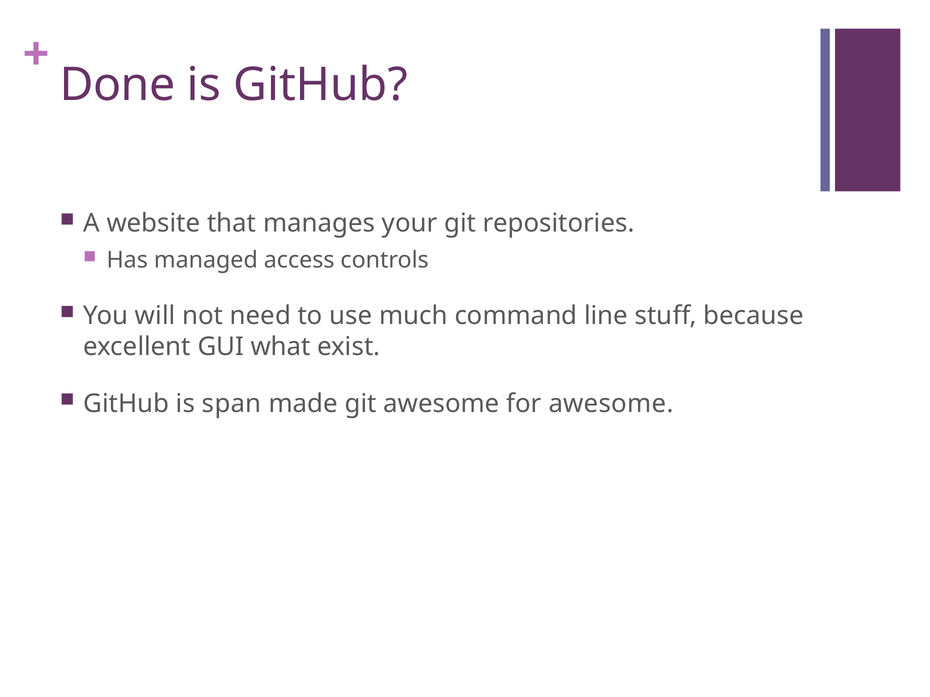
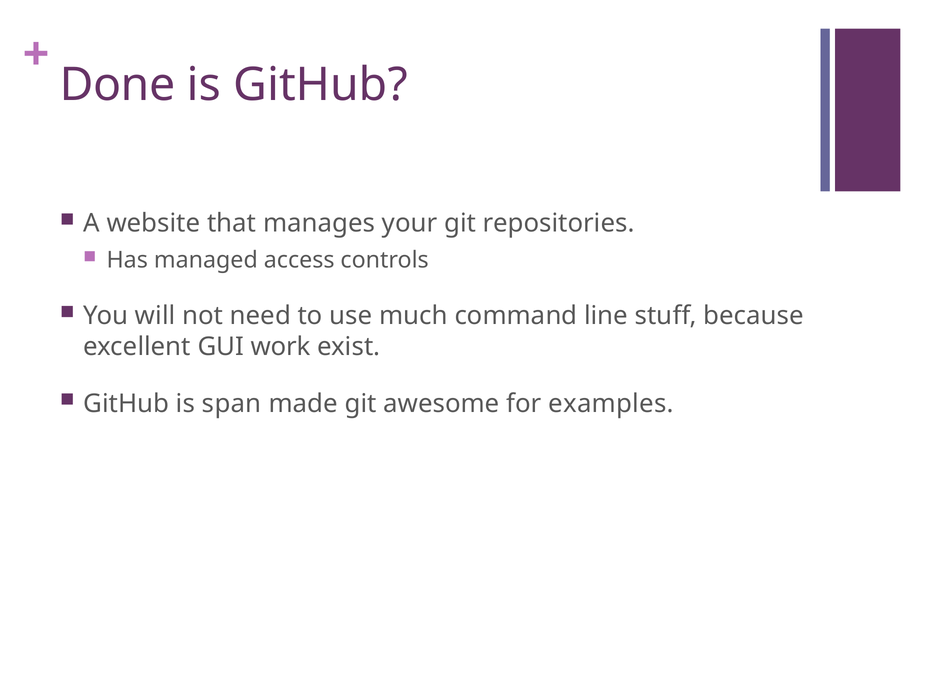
what: what -> work (281, 347)
for awesome: awesome -> examples (611, 404)
